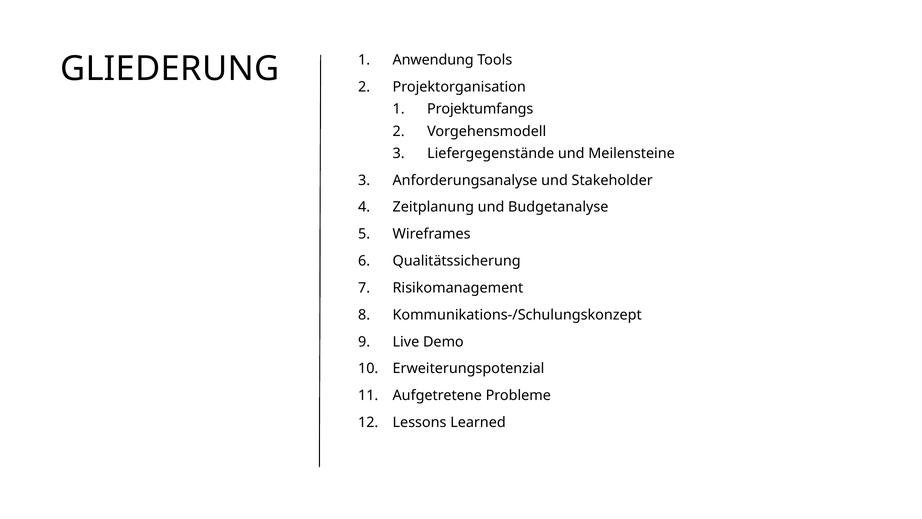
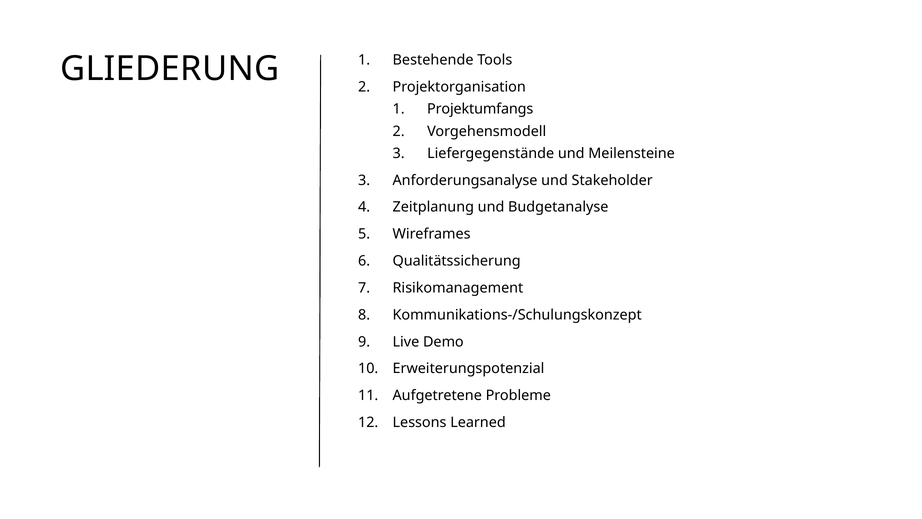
Anwendung: Anwendung -> Bestehende (433, 60)
